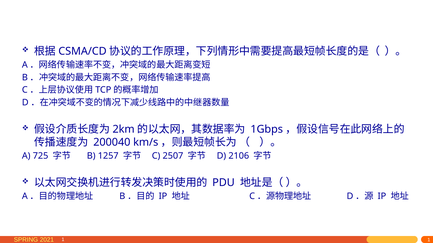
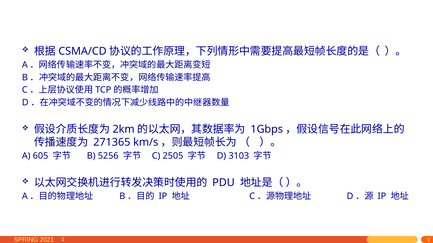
200040: 200040 -> 271365 (112, 143)
725: 725 -> 605 (41, 156)
1257: 1257 -> 5256 (108, 156)
2507: 2507 -> 2505 (173, 156)
2106: 2106 -> 3103 (239, 156)
